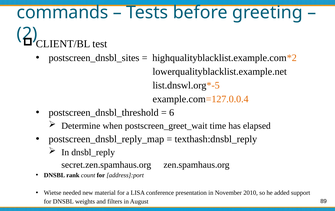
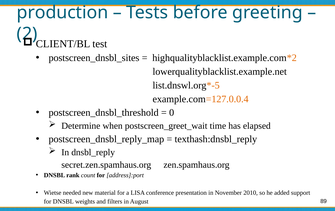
commands: commands -> production (62, 12)
6: 6 -> 0 (172, 113)
